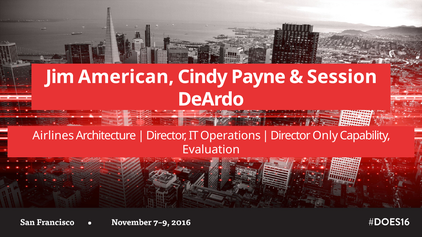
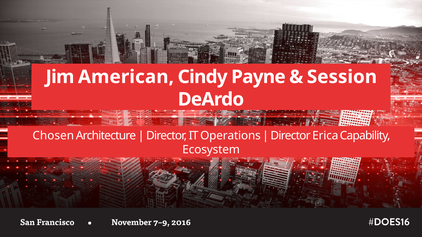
Airlines: Airlines -> Chosen (53, 136)
Only: Only -> Erica (325, 136)
Evaluation: Evaluation -> Ecosystem (211, 150)
